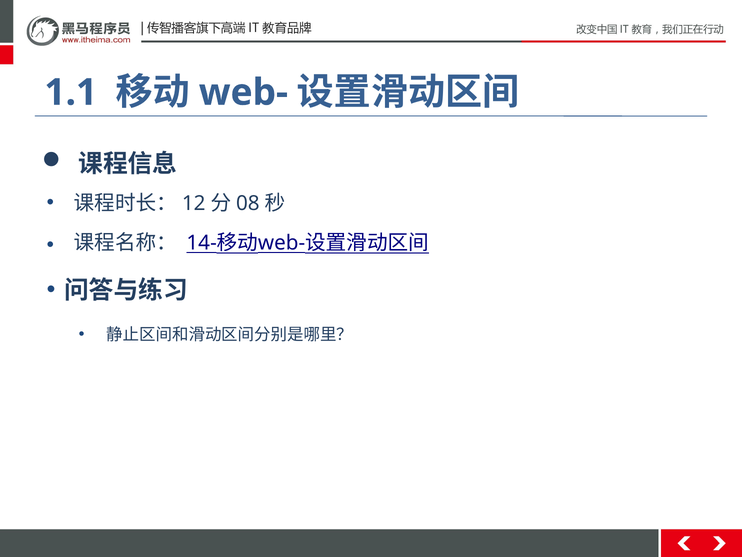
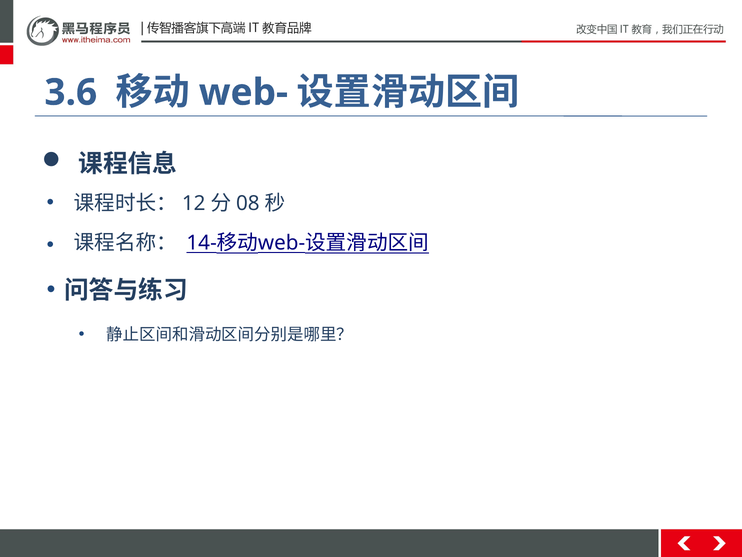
1.1: 1.1 -> 3.6 (71, 92)
